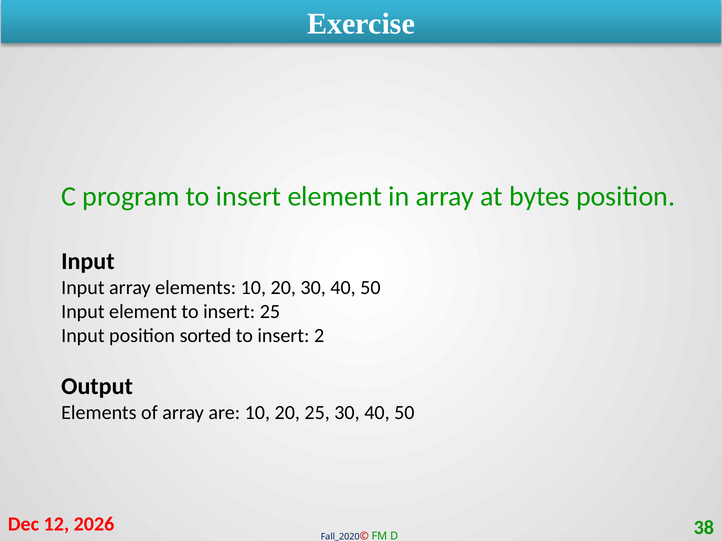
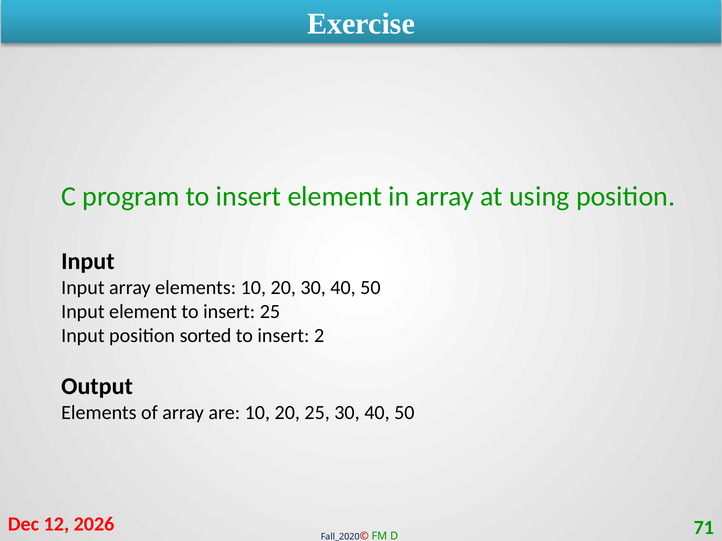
bytes: bytes -> using (539, 197)
38: 38 -> 71 (704, 528)
